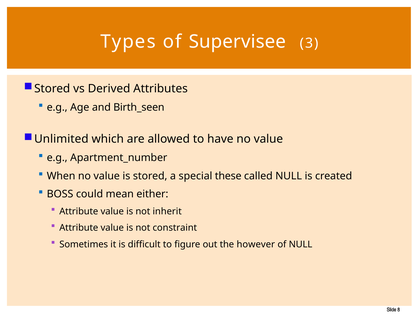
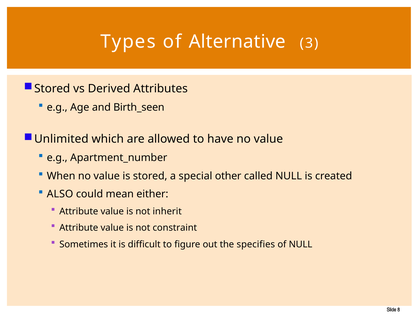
Supervisee: Supervisee -> Alternative (237, 42)
these: these -> other (228, 176)
BOSS: BOSS -> ALSO (60, 194)
however: however -> specifies (256, 245)
